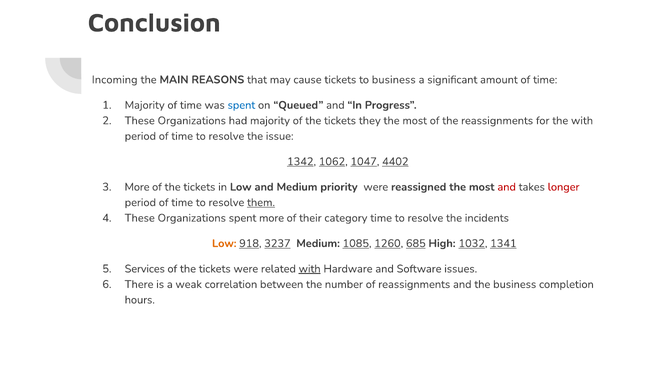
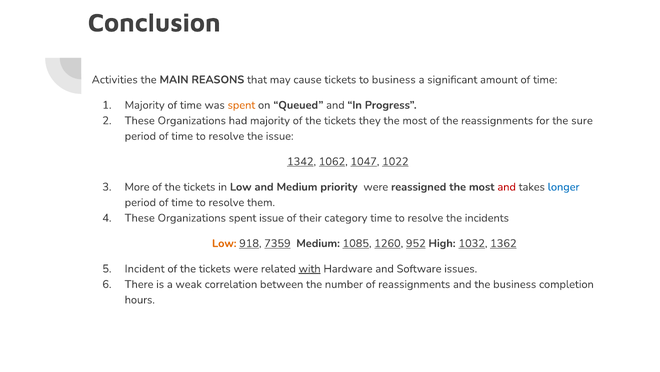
Incoming: Incoming -> Activities (115, 80)
spent colour: blue -> orange (241, 105)
the with: with -> sure (582, 120)
4402: 4402 -> 1022 (395, 161)
longer colour: red -> blue (564, 187)
them underline: present -> none (261, 202)
spent more: more -> issue (272, 218)
3237: 3237 -> 7359 (277, 243)
685: 685 -> 952 (416, 243)
1341: 1341 -> 1362 (503, 243)
Services: Services -> Incident (145, 268)
